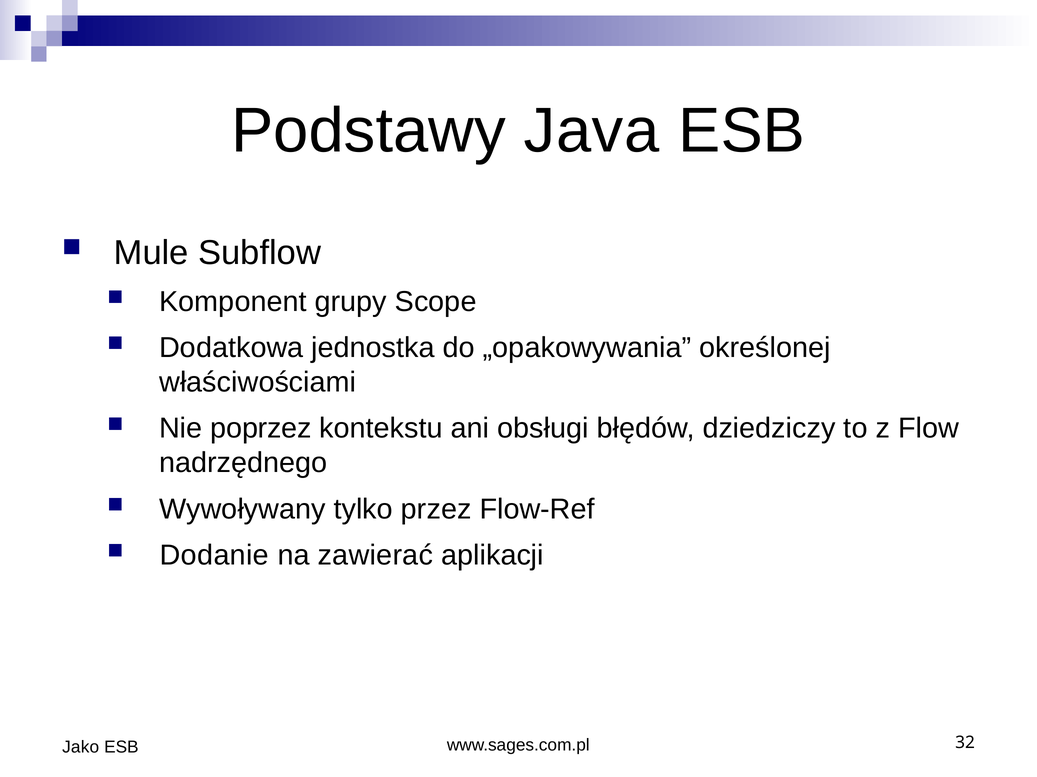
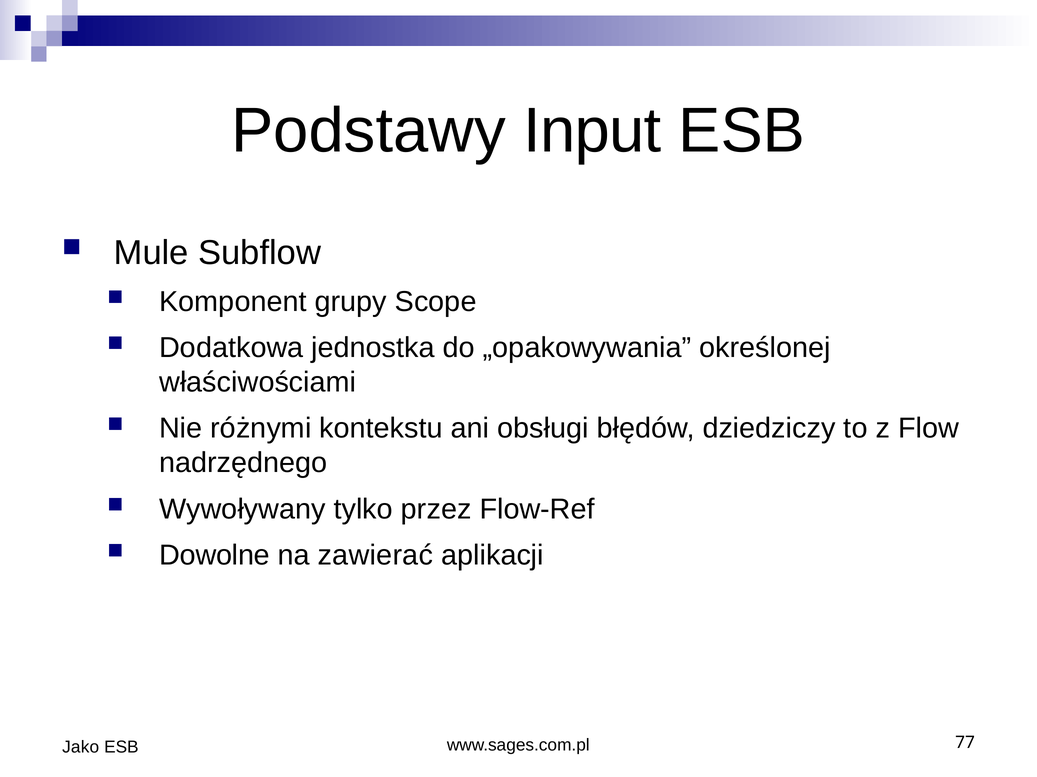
Java: Java -> Input (592, 131)
poprzez: poprzez -> różnymi (261, 429)
Dodanie: Dodanie -> Dowolne (215, 556)
32: 32 -> 77 (965, 743)
